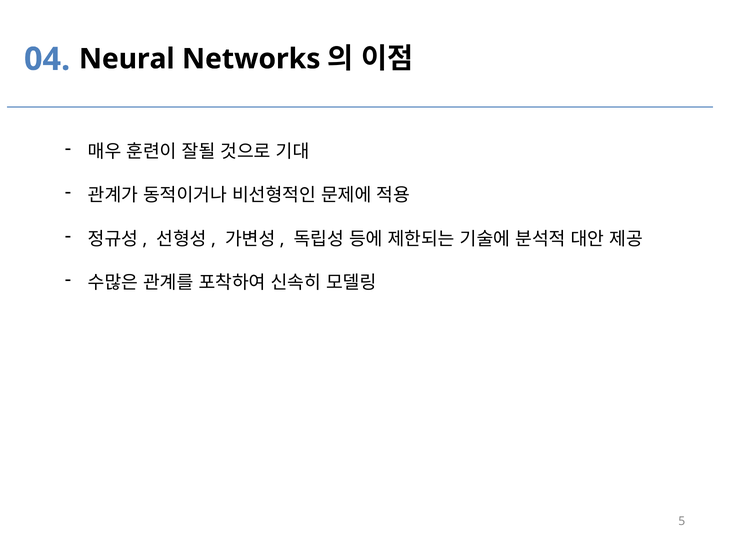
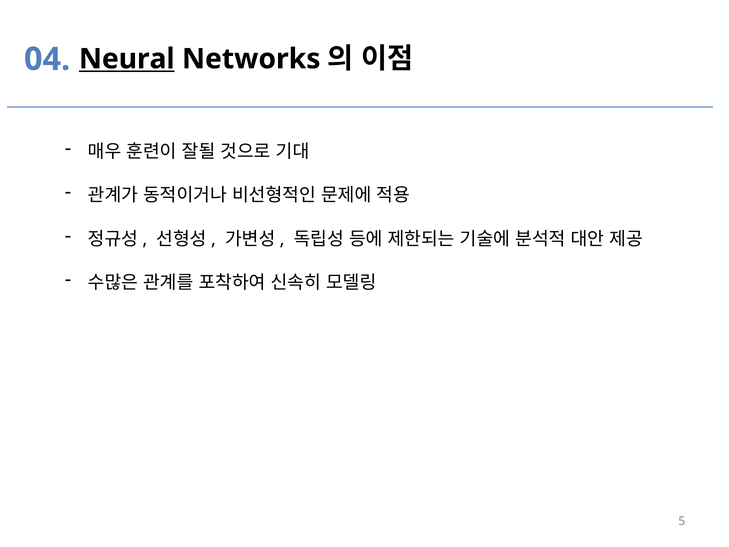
Neural underline: none -> present (127, 59)
